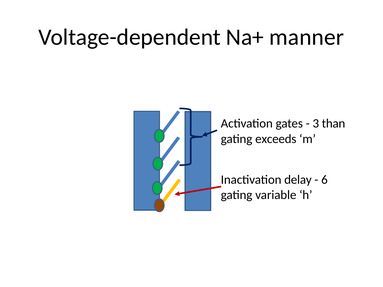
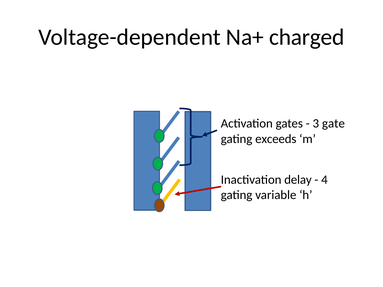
manner: manner -> charged (307, 37)
than: than -> gate (333, 124)
6: 6 -> 4 (324, 180)
